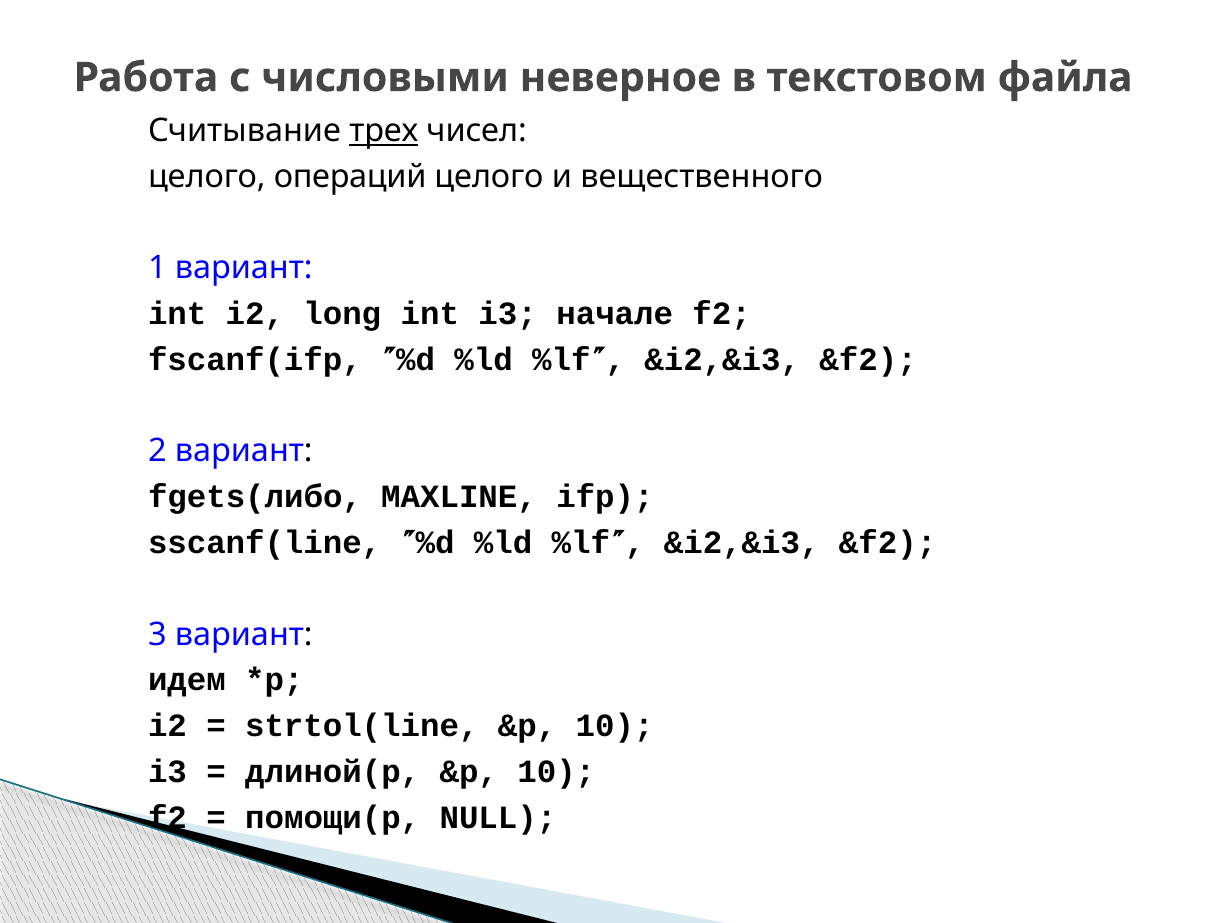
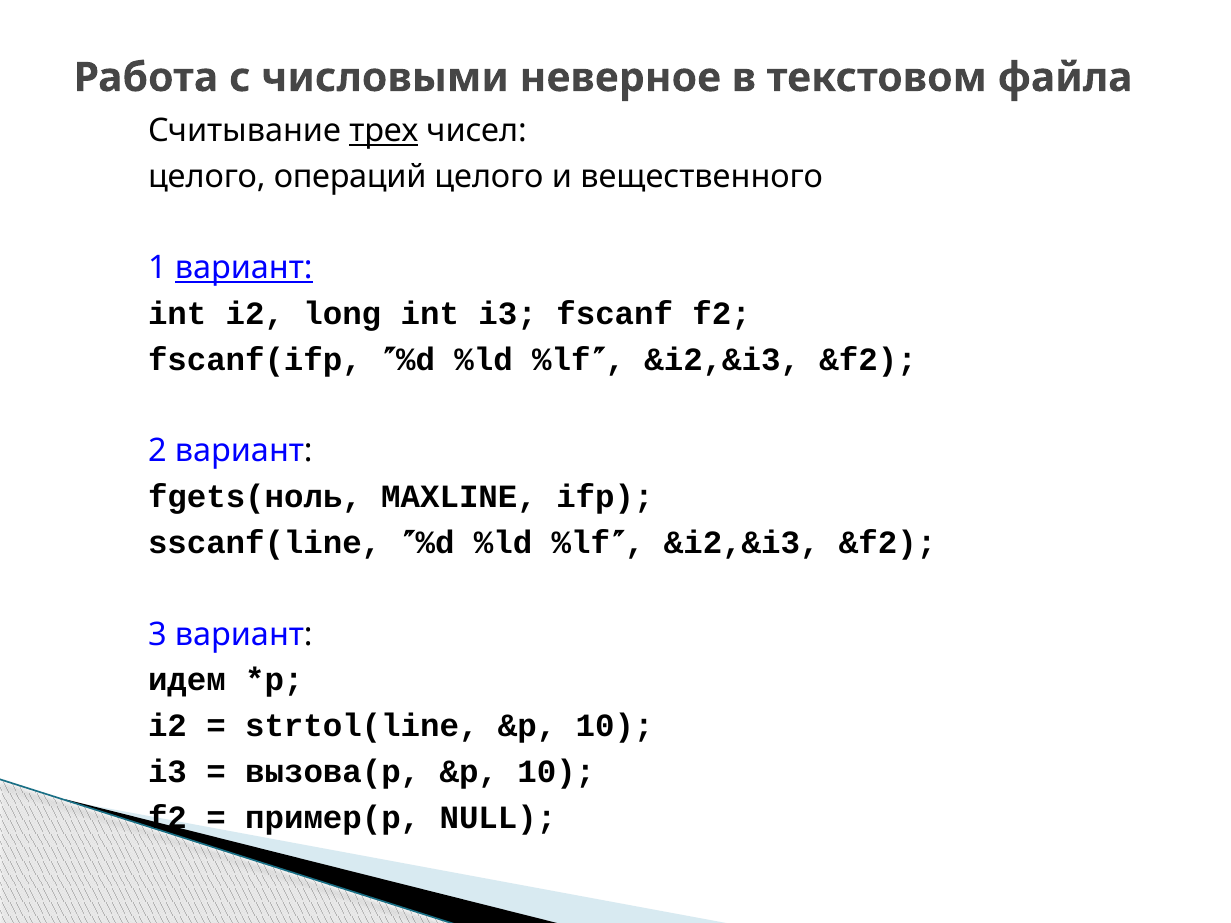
вариант underline: none -> present (244, 268)
начале: начале -> fscanf (615, 314)
fgets(либо: fgets(либо -> fgets(ноль (255, 497)
длиной(p: длиной(p -> вызова(p (333, 772)
помощи(p: помощи(p -> пример(p (333, 818)
